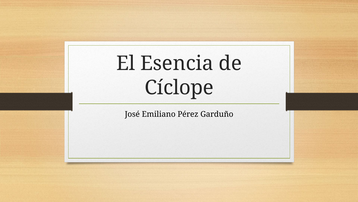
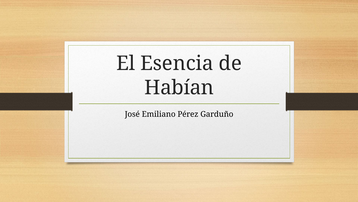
Cíclope: Cíclope -> Habían (179, 87)
